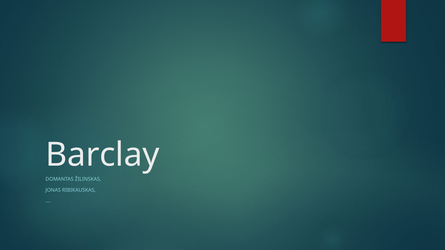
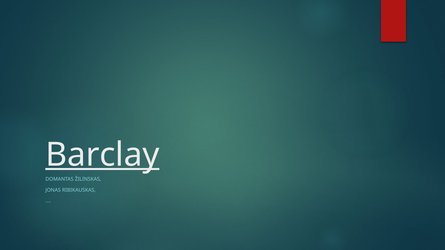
Barclay underline: none -> present (102, 155)
